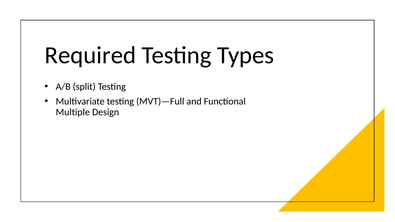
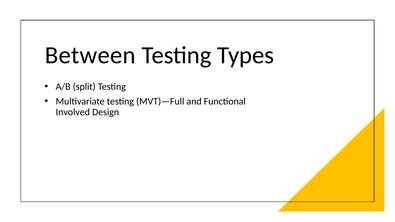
Required: Required -> Between (90, 55)
Multiple: Multiple -> Involved (73, 112)
